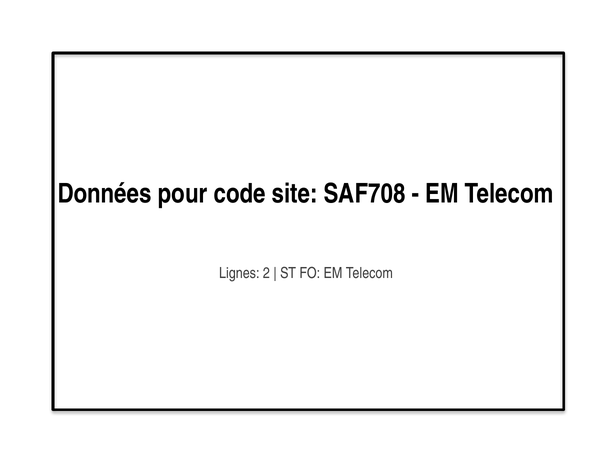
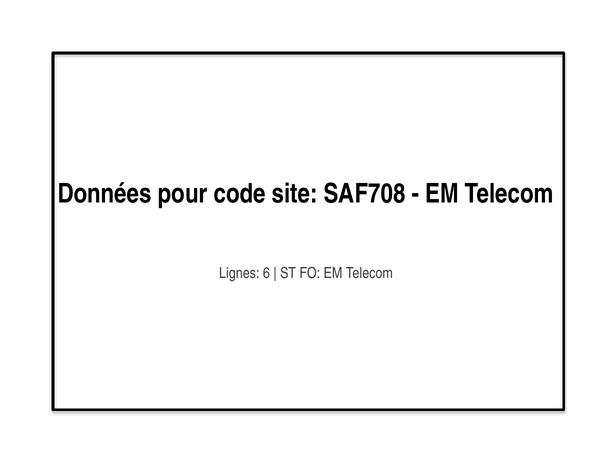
2: 2 -> 6 (266, 273)
